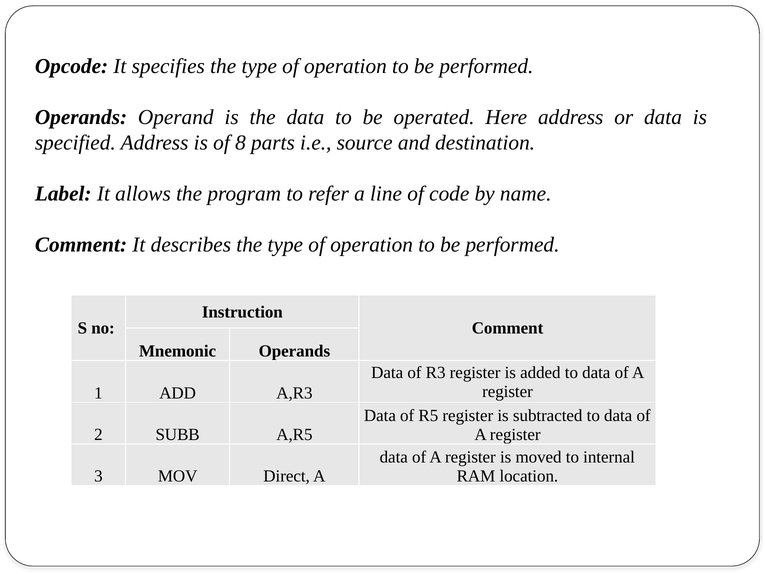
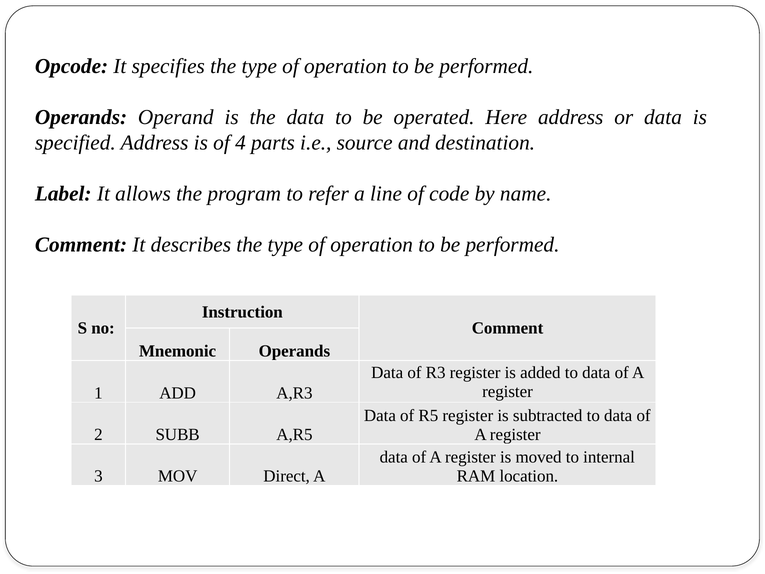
8: 8 -> 4 (240, 142)
